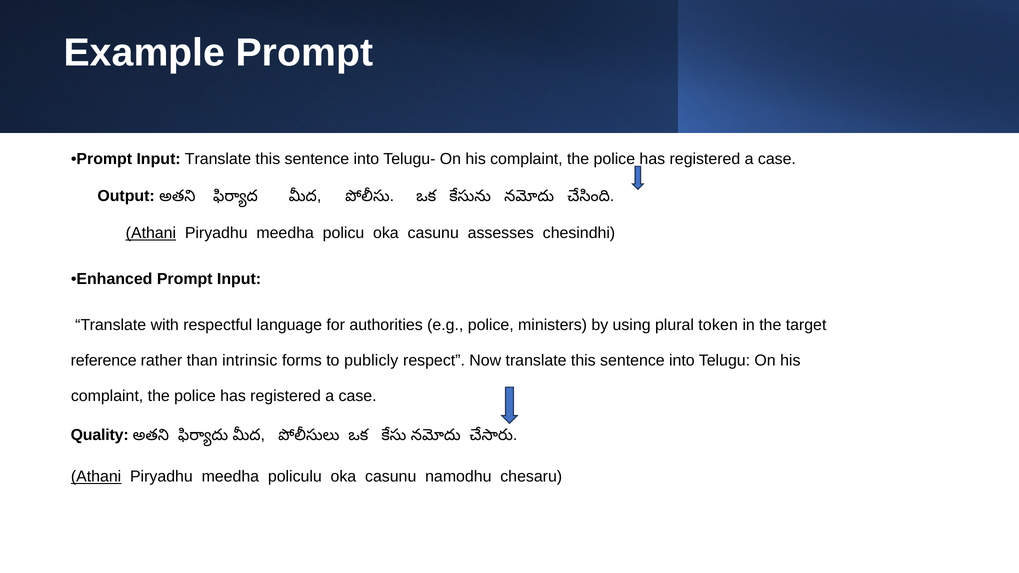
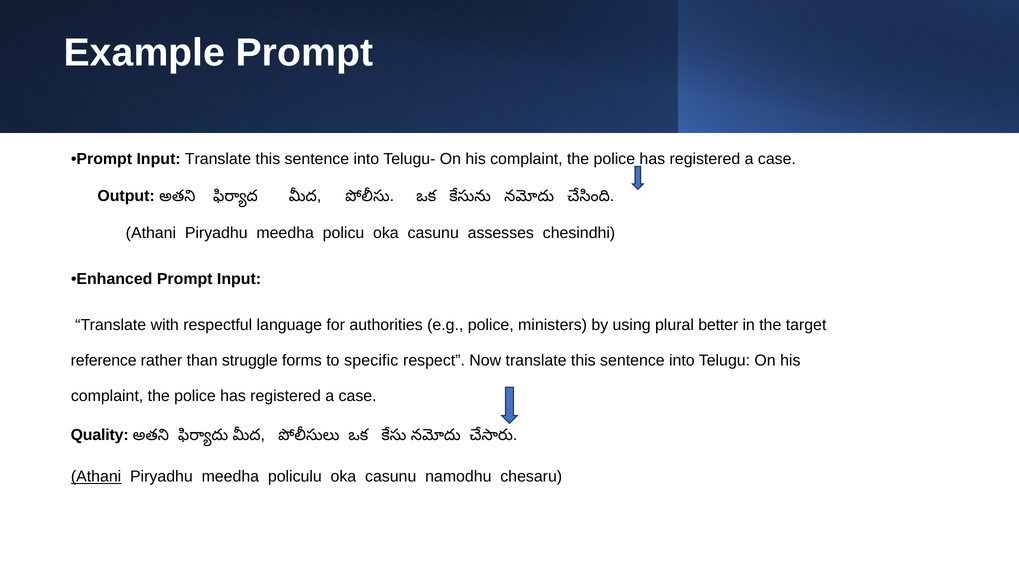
Athani underline: present -> none (151, 233)
token: token -> better (718, 325)
intrinsic: intrinsic -> struggle (250, 361)
publicly: publicly -> specific (371, 361)
